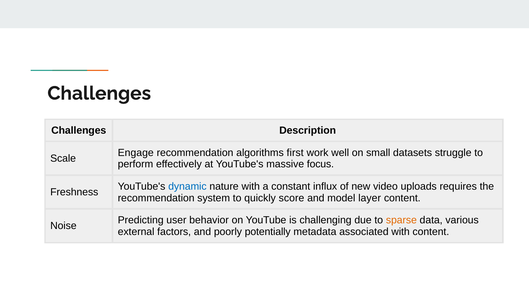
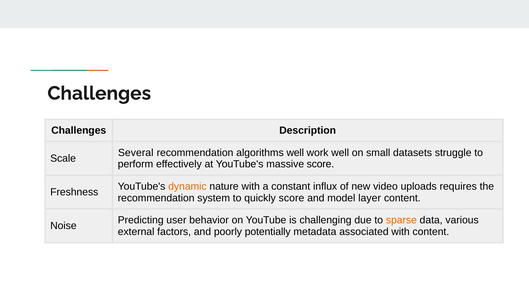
Engage: Engage -> Several (136, 152)
algorithms first: first -> well (295, 152)
massive focus: focus -> score (320, 164)
dynamic colour: blue -> orange (187, 186)
